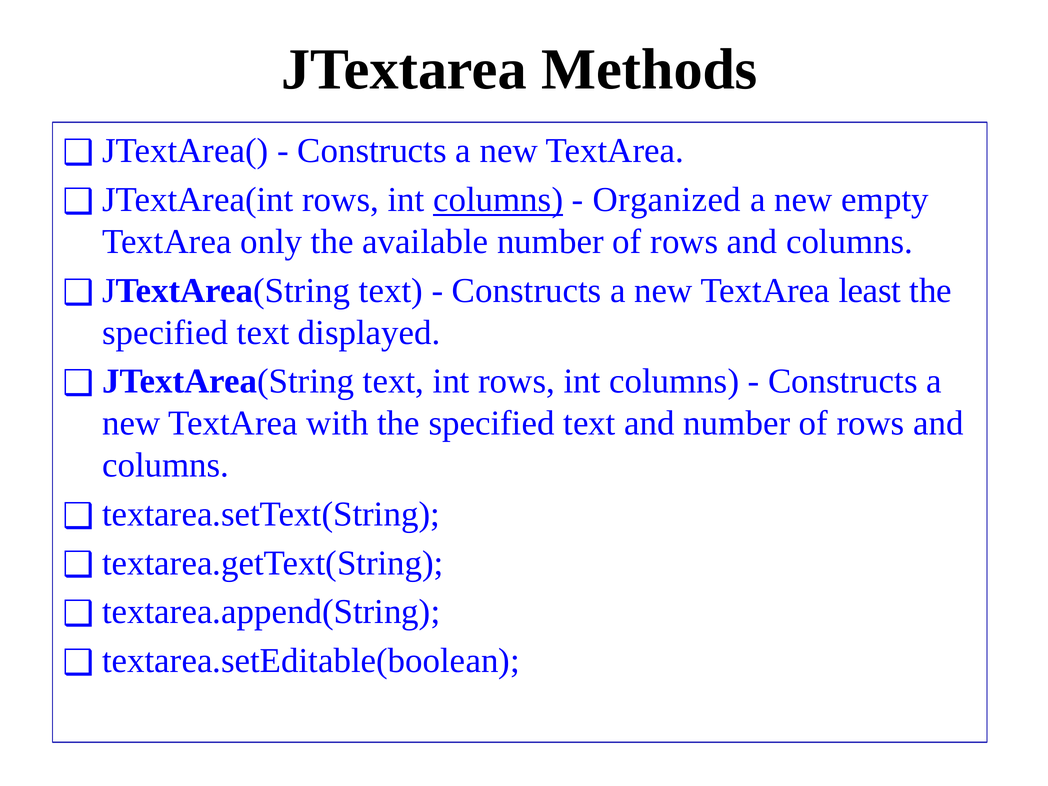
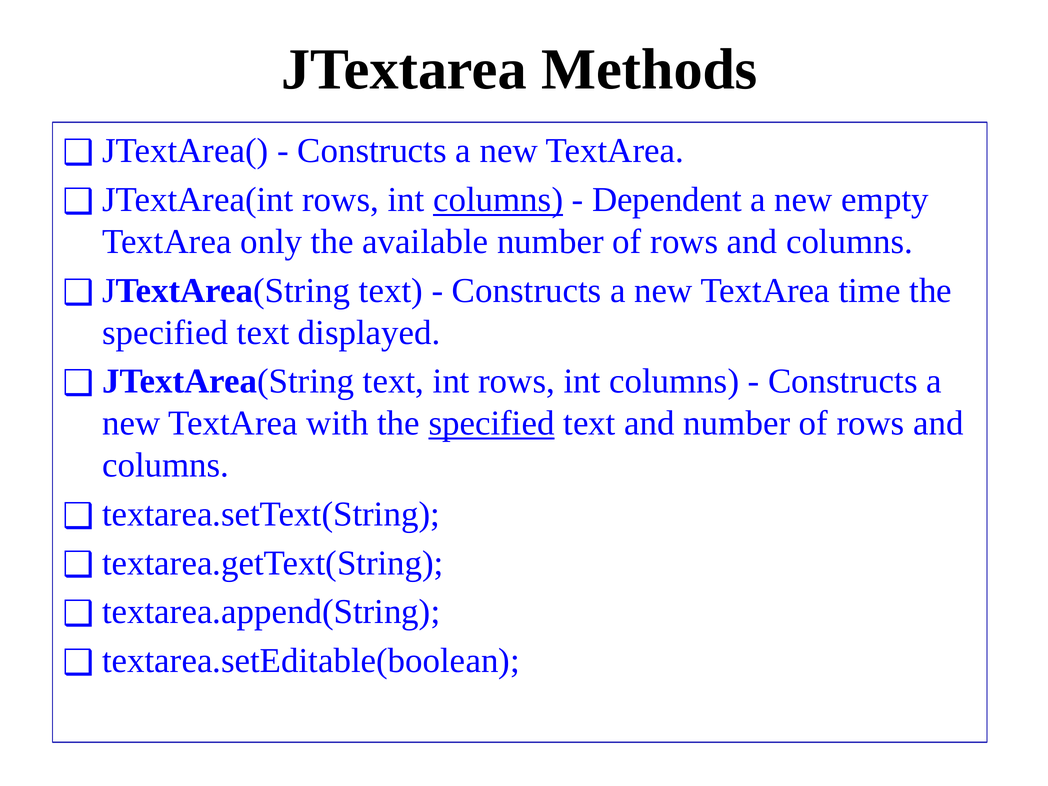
Organized: Organized -> Dependent (667, 200)
least: least -> time (870, 291)
specified underline: none -> present (492, 423)
